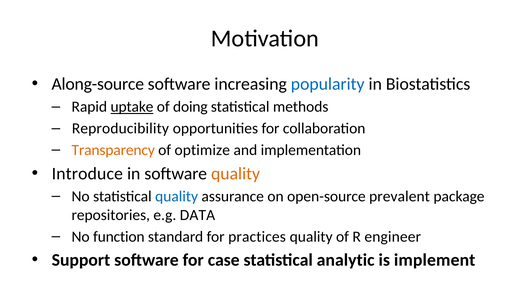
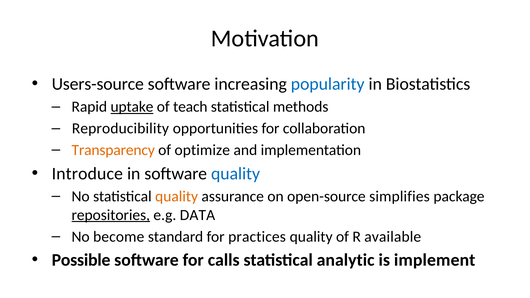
Along-source: Along-source -> Users-source (98, 84)
doing: doing -> teach (190, 107)
quality colour: orange -> blue (236, 174)
quality colour: blue -> orange (177, 197)
prevalent: prevalent -> simplifies (399, 197)
repositories underline: none -> present (111, 215)
function: function -> become (119, 237)
engineer: engineer -> available (393, 237)
Support: Support -> Possible (81, 260)
case: case -> calls (224, 260)
